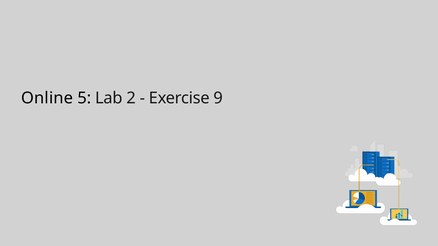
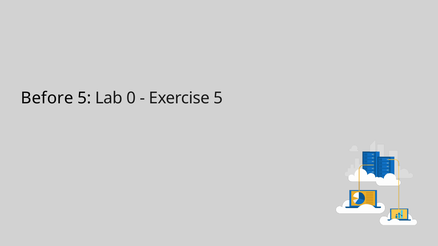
Online: Online -> Before (47, 98)
2: 2 -> 0 (131, 98)
Exercise 9: 9 -> 5 (218, 98)
